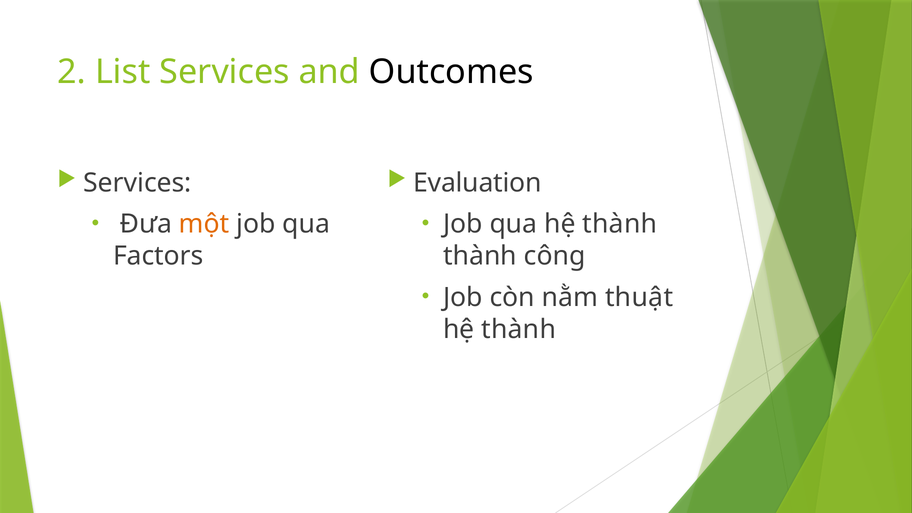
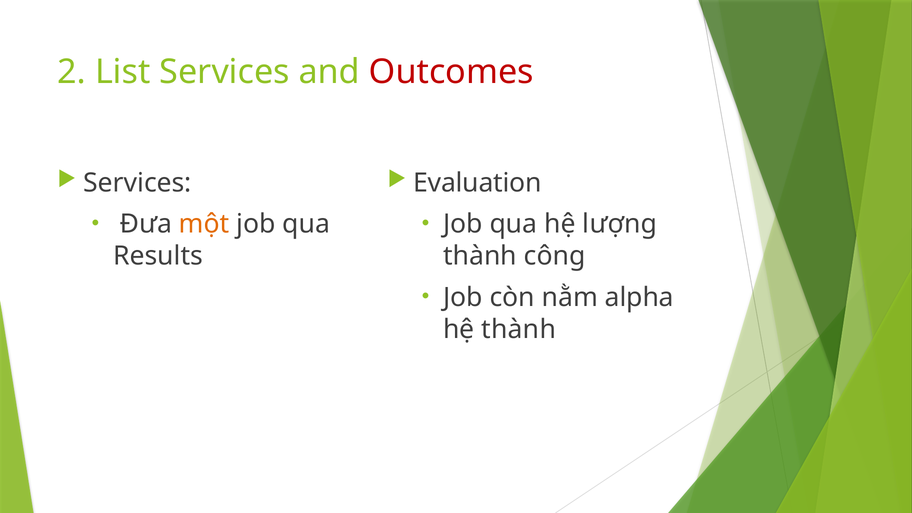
Outcomes colour: black -> red (451, 72)
qua hệ thành: thành -> lượng (620, 224)
Factors: Factors -> Results (158, 256)
thuật: thuật -> alpha (639, 297)
